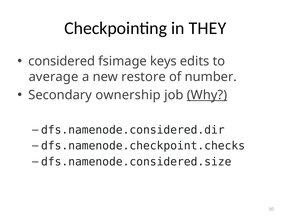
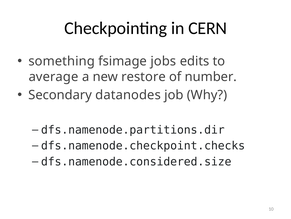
THEY: THEY -> CERN (208, 28)
considered: considered -> something (62, 61)
keys: keys -> jobs (163, 61)
ownership: ownership -> datanodes (128, 95)
Why underline: present -> none (207, 95)
dfs.namenode.considered.dir: dfs.namenode.considered.dir -> dfs.namenode.partitions.dir (133, 130)
